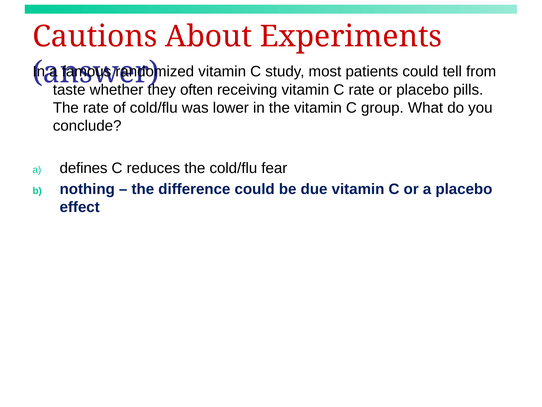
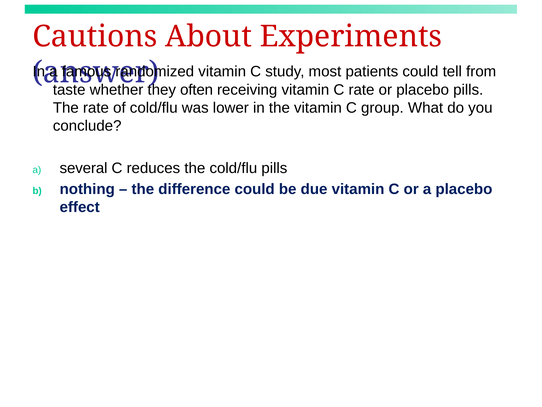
defines: defines -> several (84, 168)
cold/flu fear: fear -> pills (274, 168)
